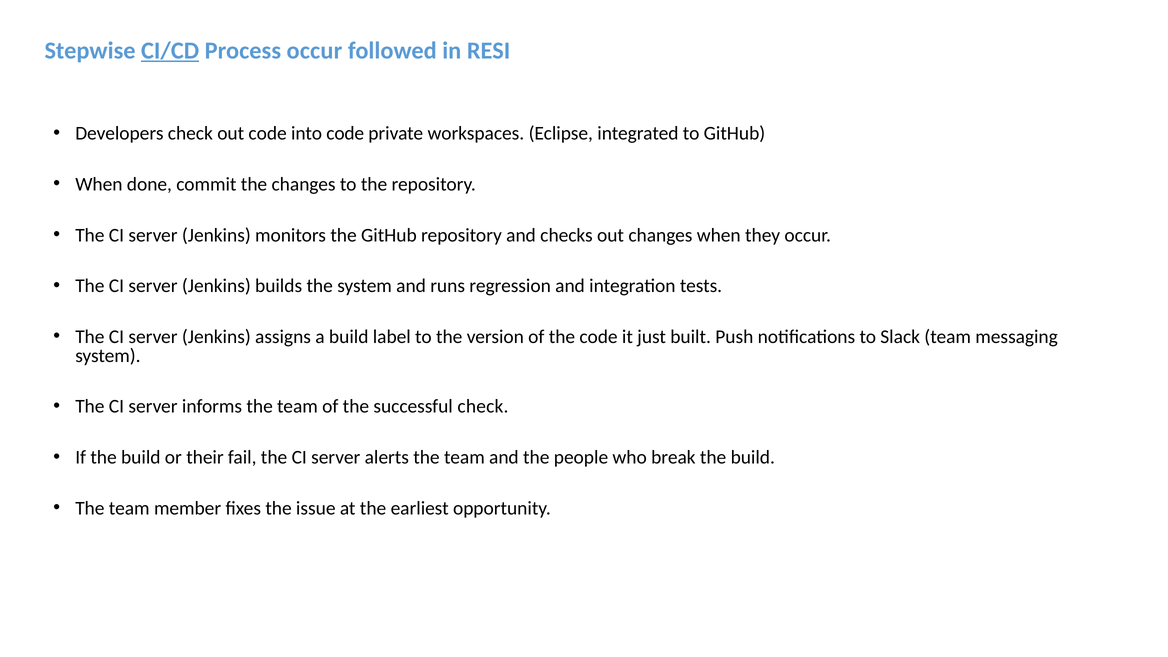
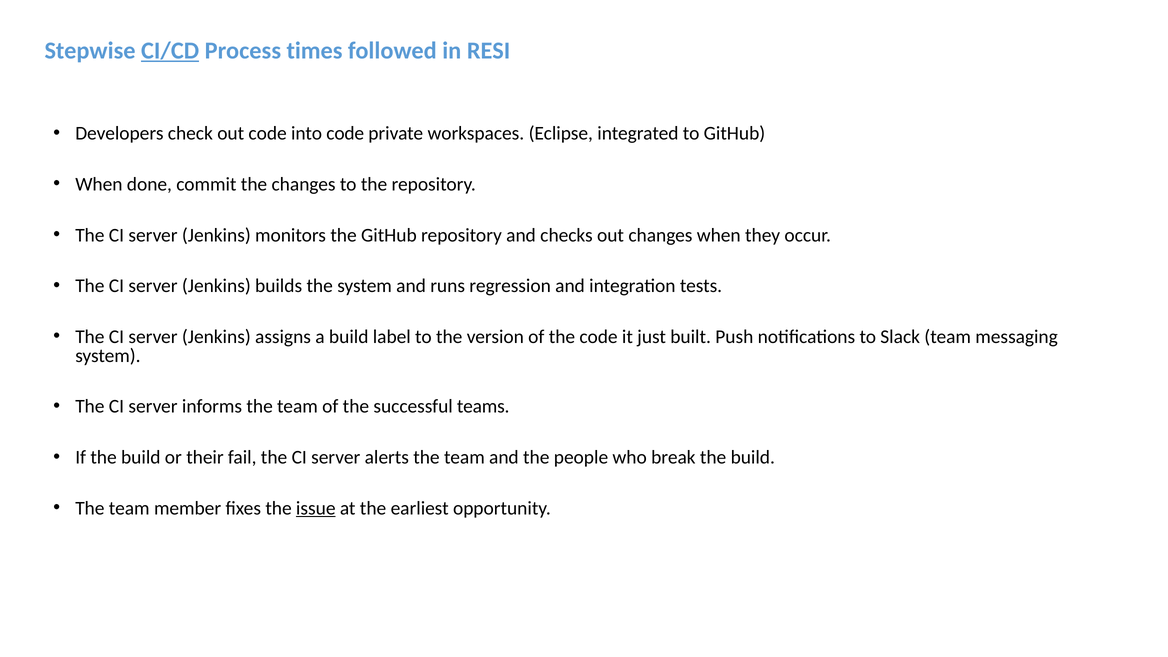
Process occur: occur -> times (315, 51)
successful check: check -> teams (483, 407)
issue underline: none -> present (316, 508)
